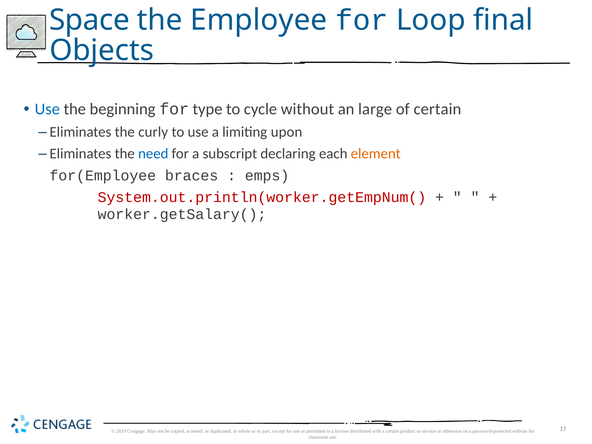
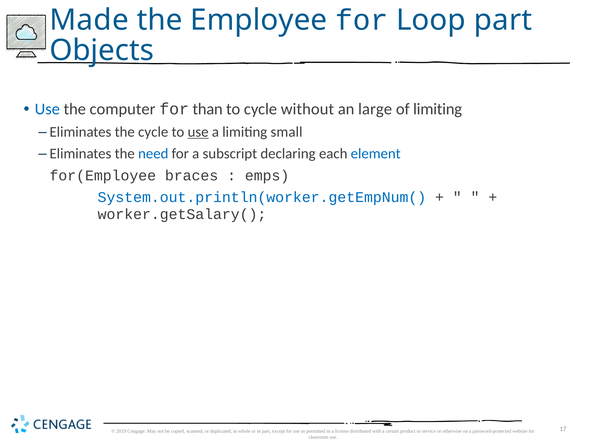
Space: Space -> Made (89, 20)
Loop final: final -> part (503, 20)
beginning: beginning -> computer (123, 109)
type: type -> than (208, 109)
of certain: certain -> limiting (438, 109)
the curly: curly -> cycle (153, 132)
use underline: none -> present (198, 132)
upon: upon -> small (287, 132)
element colour: orange -> blue (376, 154)
System.out.println(worker.getEmpNum( colour: red -> blue (262, 197)
